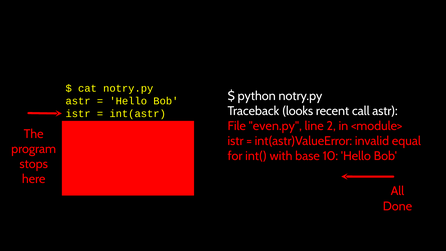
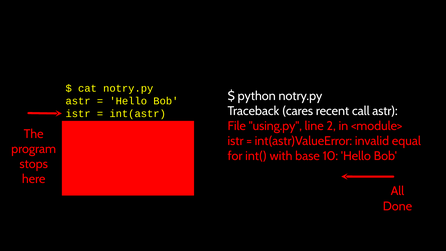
looks: looks -> cares (298, 111)
even.py: even.py -> using.py (275, 126)
